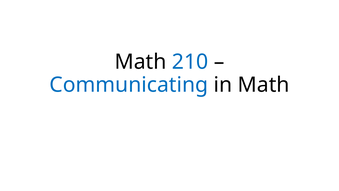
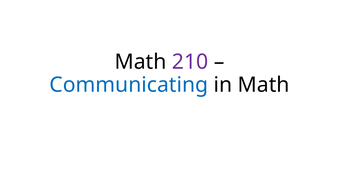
210 colour: blue -> purple (190, 62)
